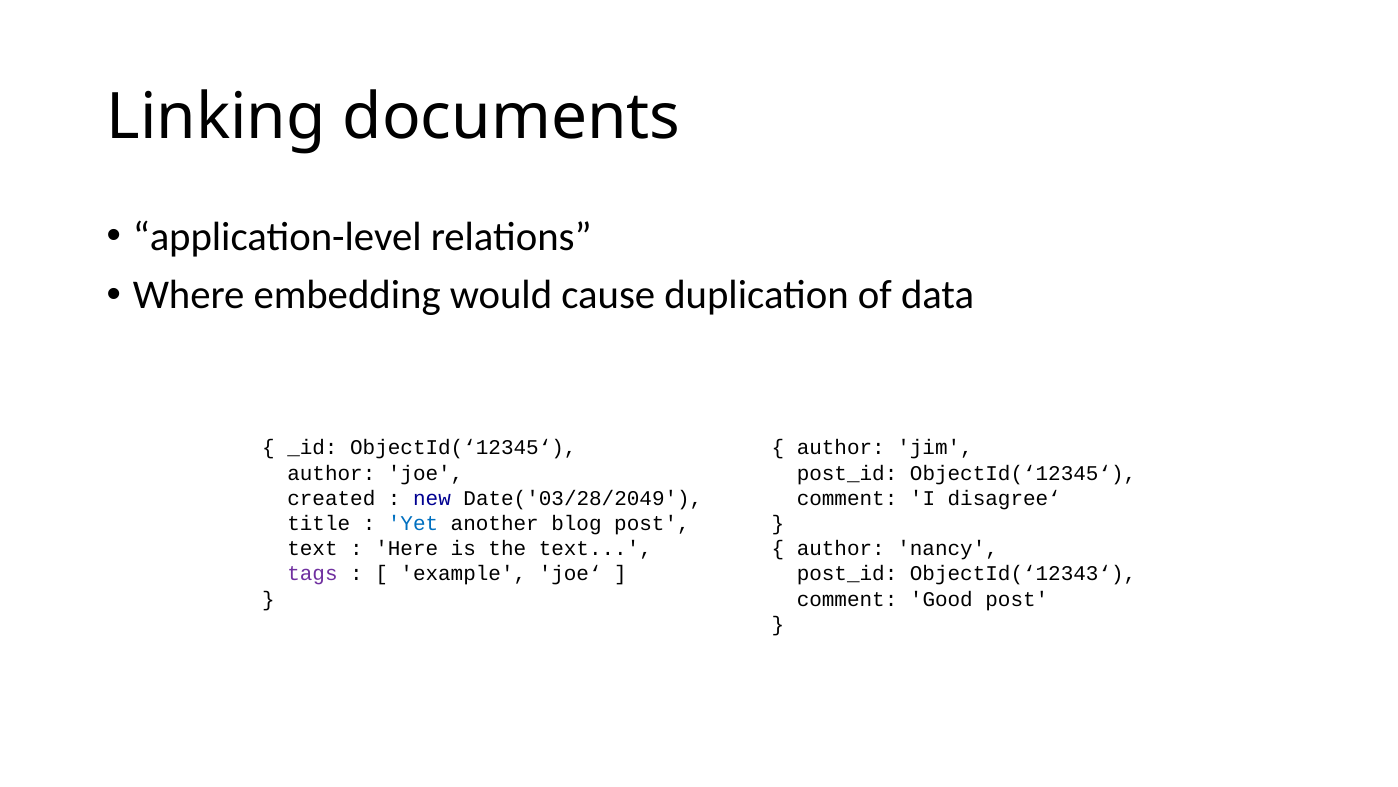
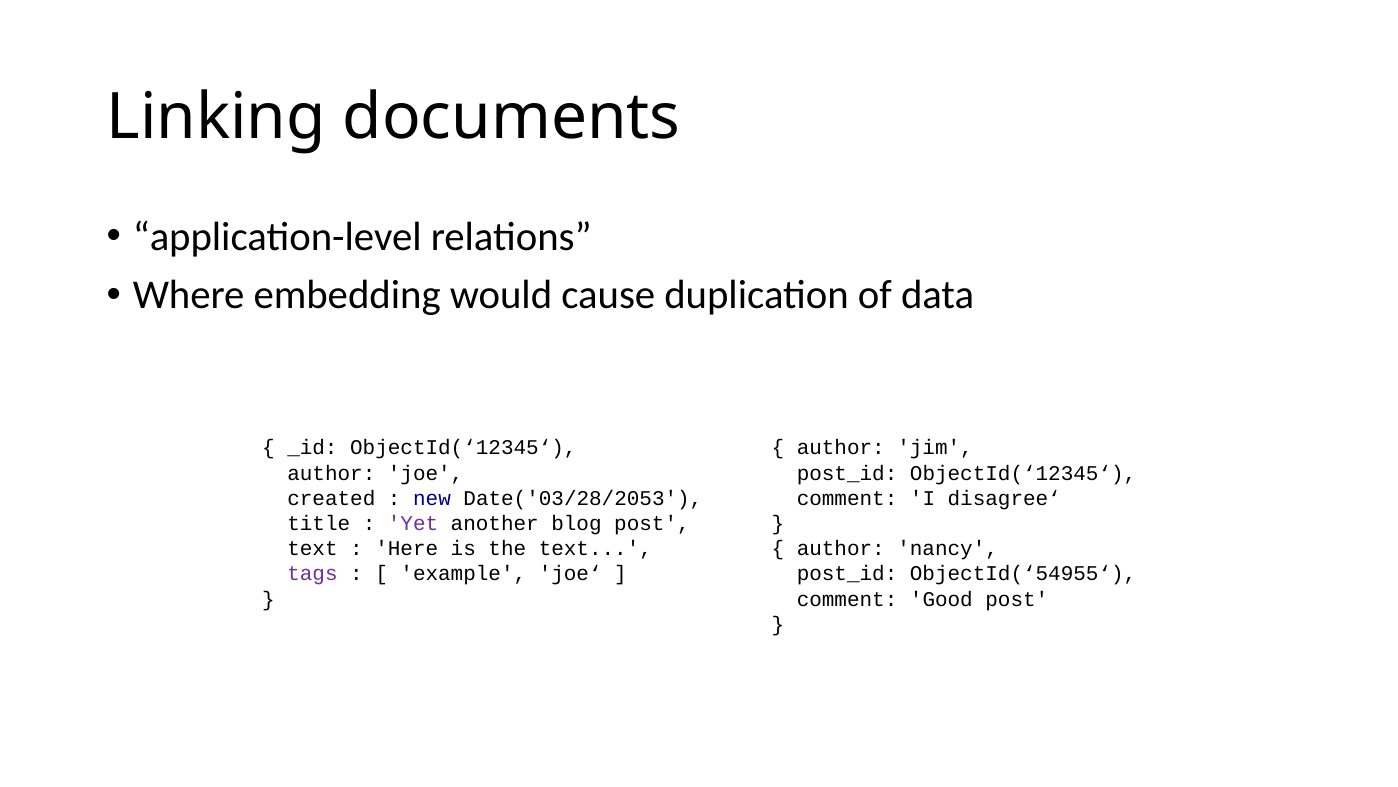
Date('03/28/2049: Date('03/28/2049 -> Date('03/28/2053 (583, 498)
Yet colour: blue -> purple (413, 523)
ObjectId(‘12343‘: ObjectId(‘12343‘ -> ObjectId(‘54955‘ (1023, 573)
